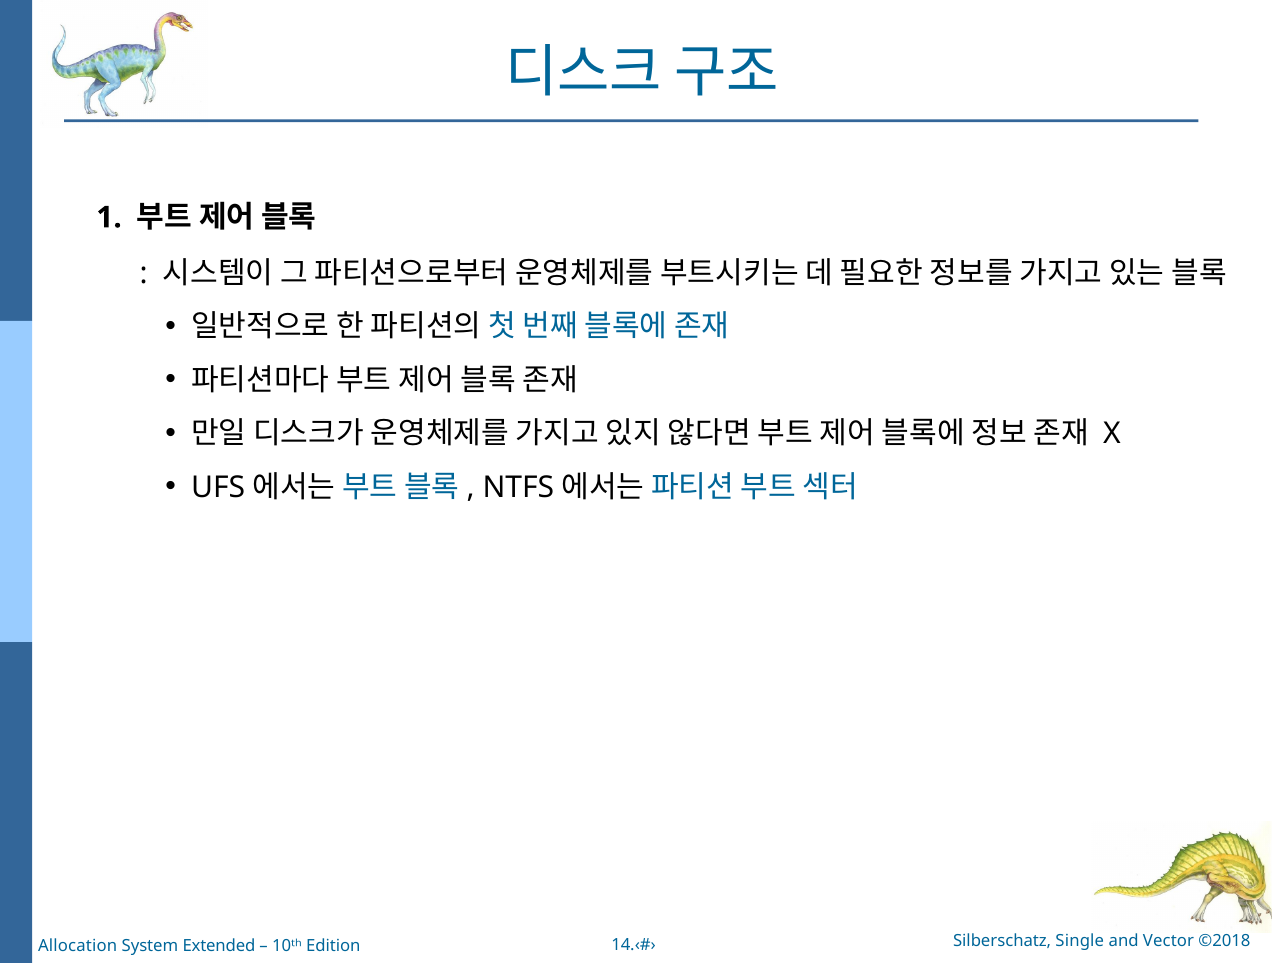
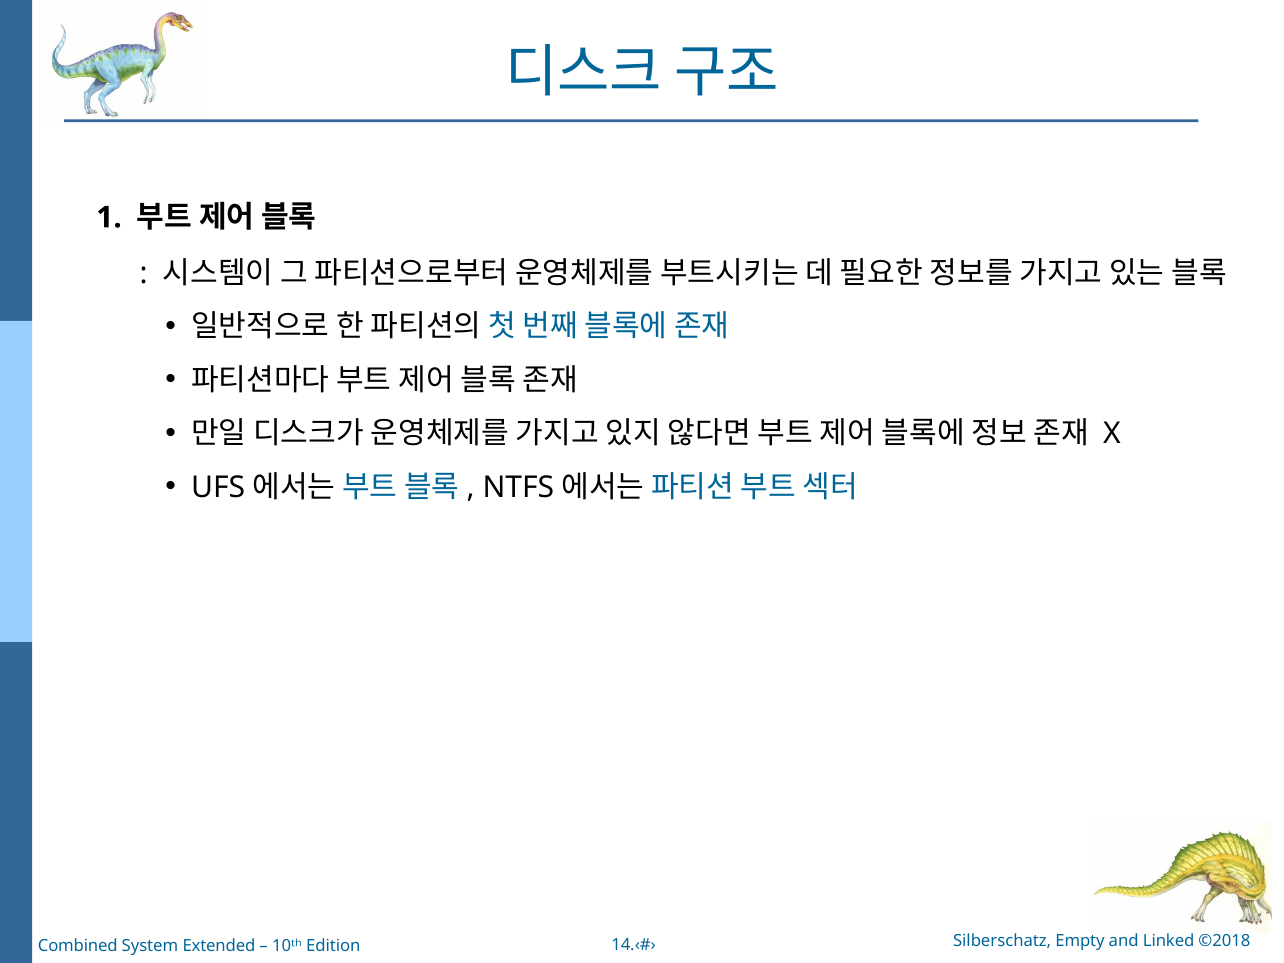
Single: Single -> Empty (1080, 941)
Vector: Vector -> Linked (1169, 941)
Allocation: Allocation -> Combined (78, 946)
